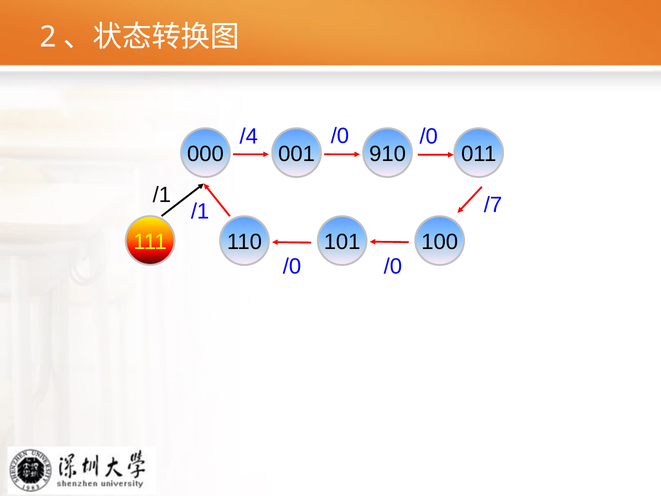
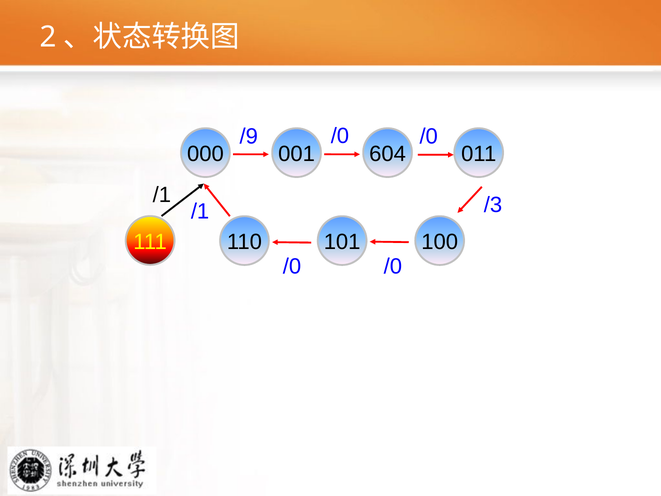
/4: /4 -> /9 (249, 136)
910: 910 -> 604 (388, 154)
/7: /7 -> /3 (493, 205)
